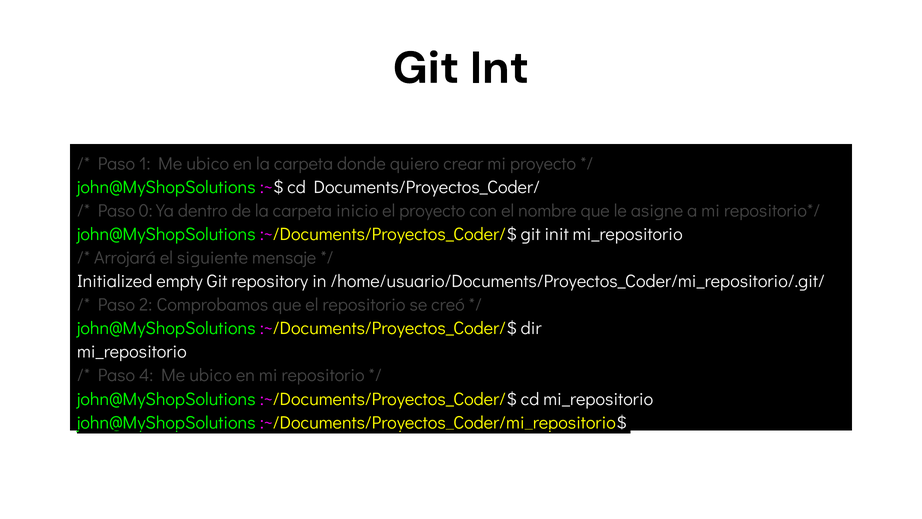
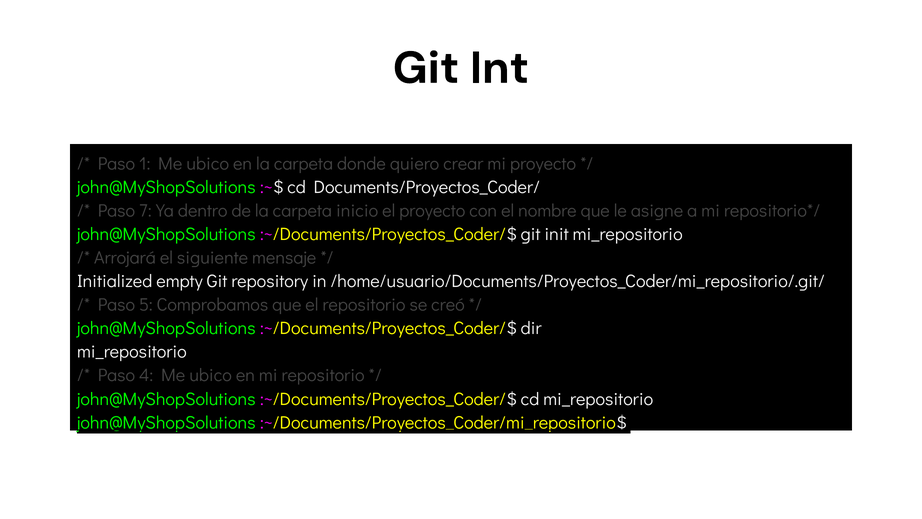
0: 0 -> 7 (145, 211)
2: 2 -> 5 (146, 305)
